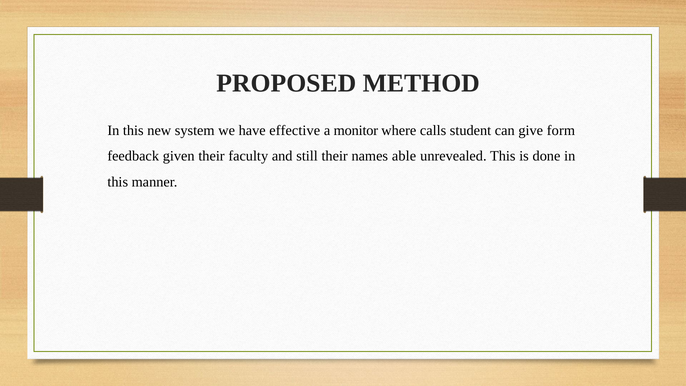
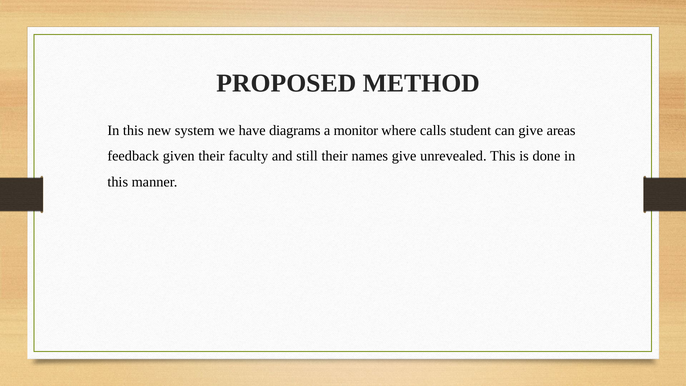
effective: effective -> diagrams (295, 130)
form: form -> areas (561, 130)
names able: able -> give (404, 156)
